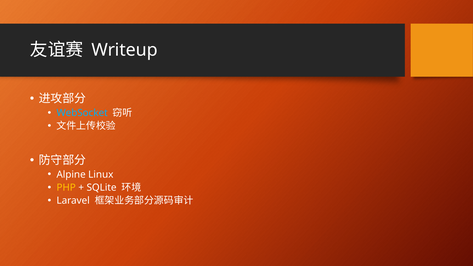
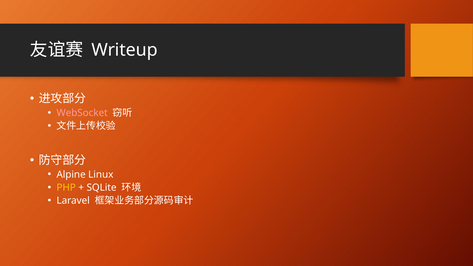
WebSocket colour: light blue -> pink (82, 113)
